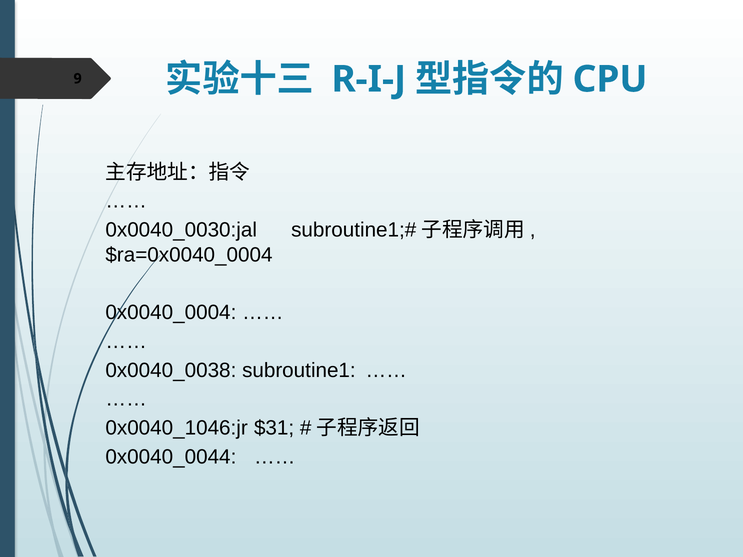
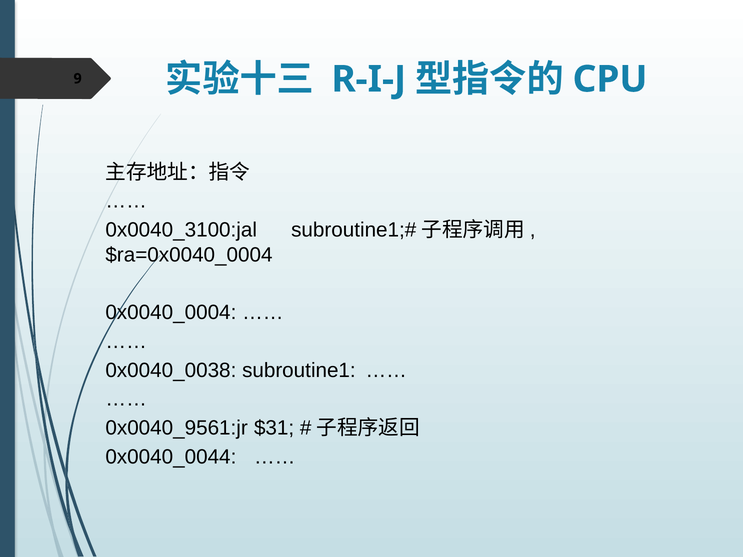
0x0040_0030:jal: 0x0040_0030:jal -> 0x0040_3100:jal (181, 230)
0x0040_1046:jr: 0x0040_1046:jr -> 0x0040_9561:jr (177, 428)
